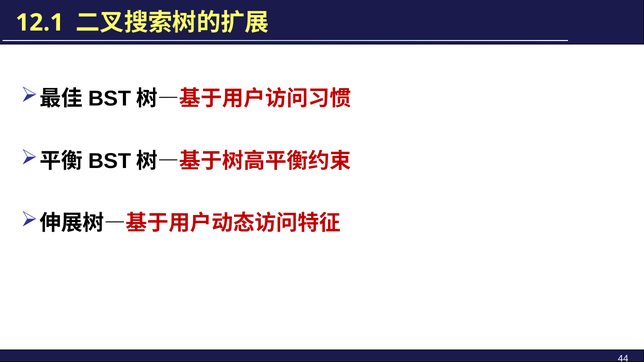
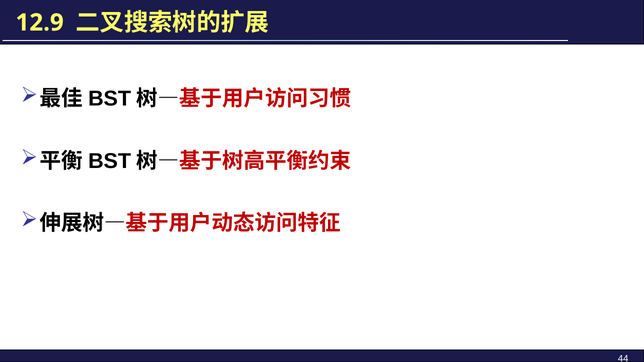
12.1: 12.1 -> 12.9 (40, 23)
